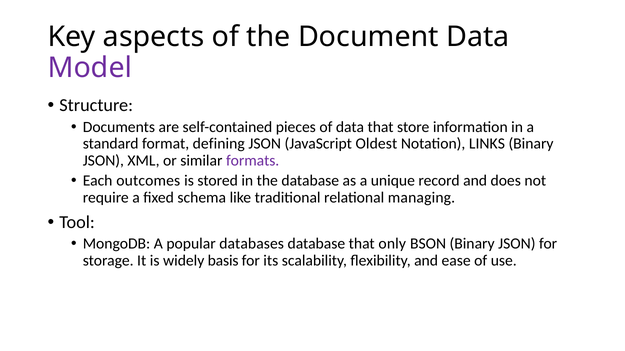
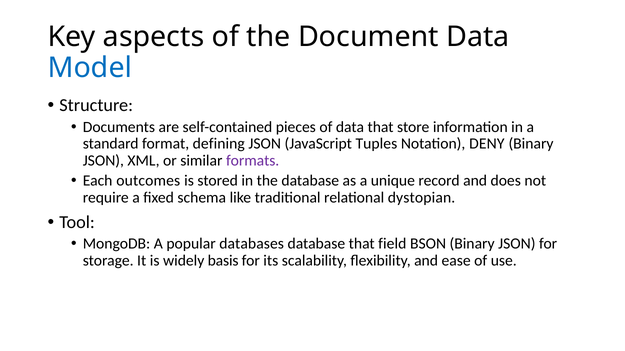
Model colour: purple -> blue (90, 68)
Oldest: Oldest -> Tuples (376, 144)
LINKS: LINKS -> DENY (487, 144)
managing: managing -> dystopian (422, 198)
only: only -> field (392, 244)
